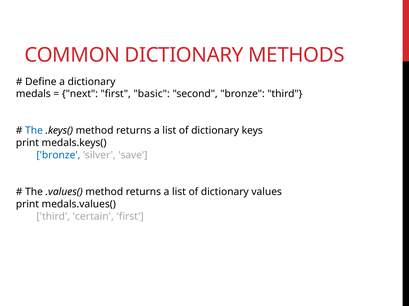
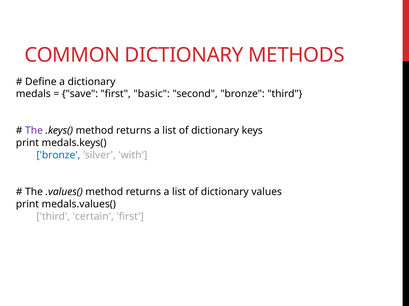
next: next -> save (80, 94)
The colour: blue -> purple (34, 131)
save: save -> with (133, 155)
